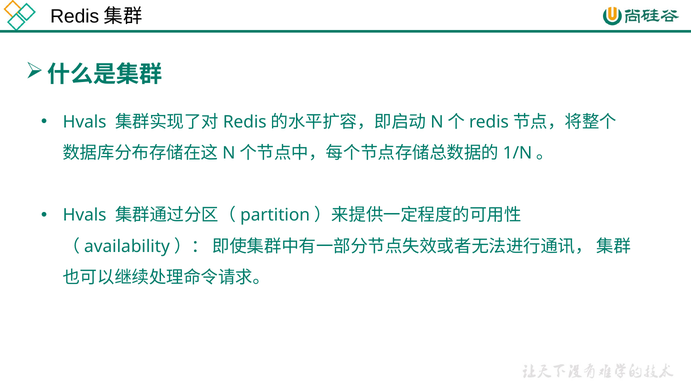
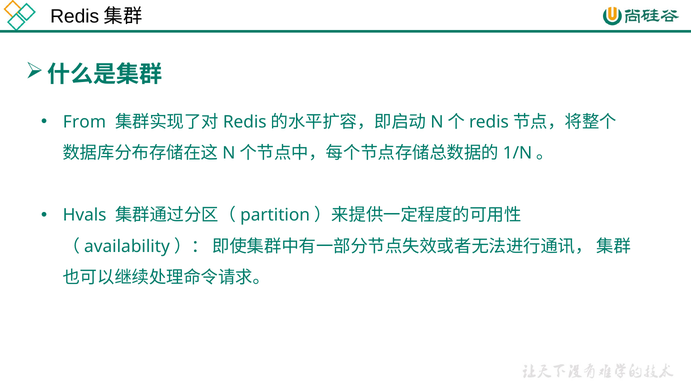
Hvals: Hvals -> From (84, 122)
